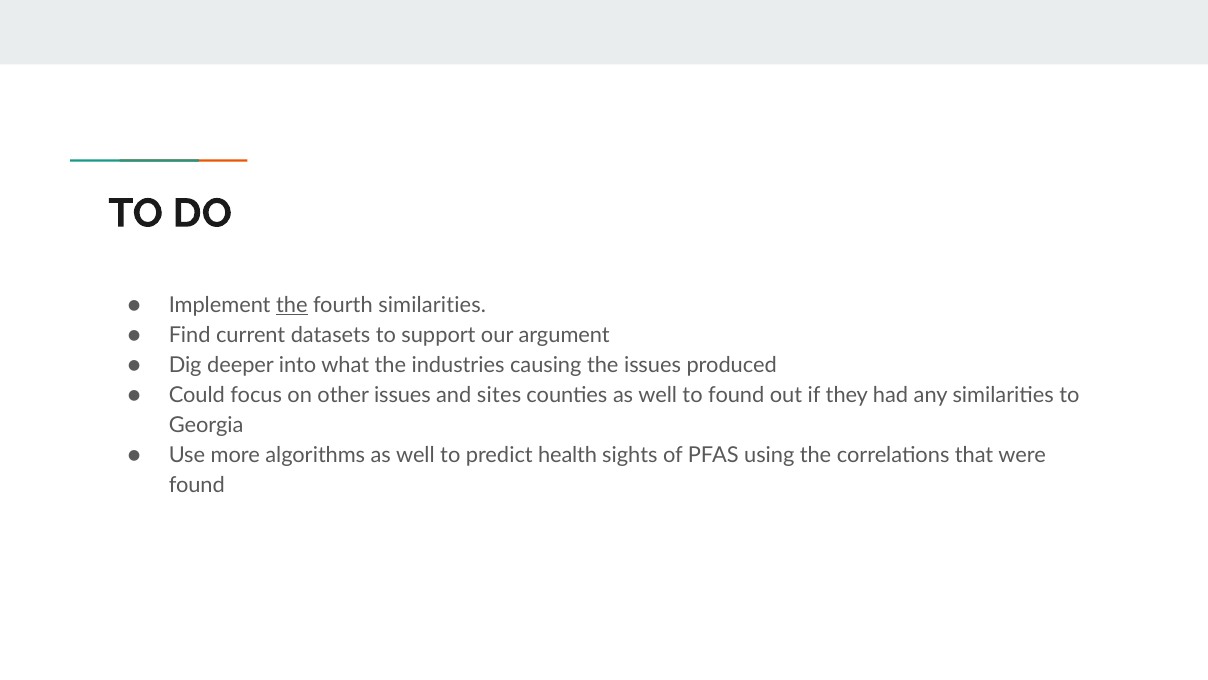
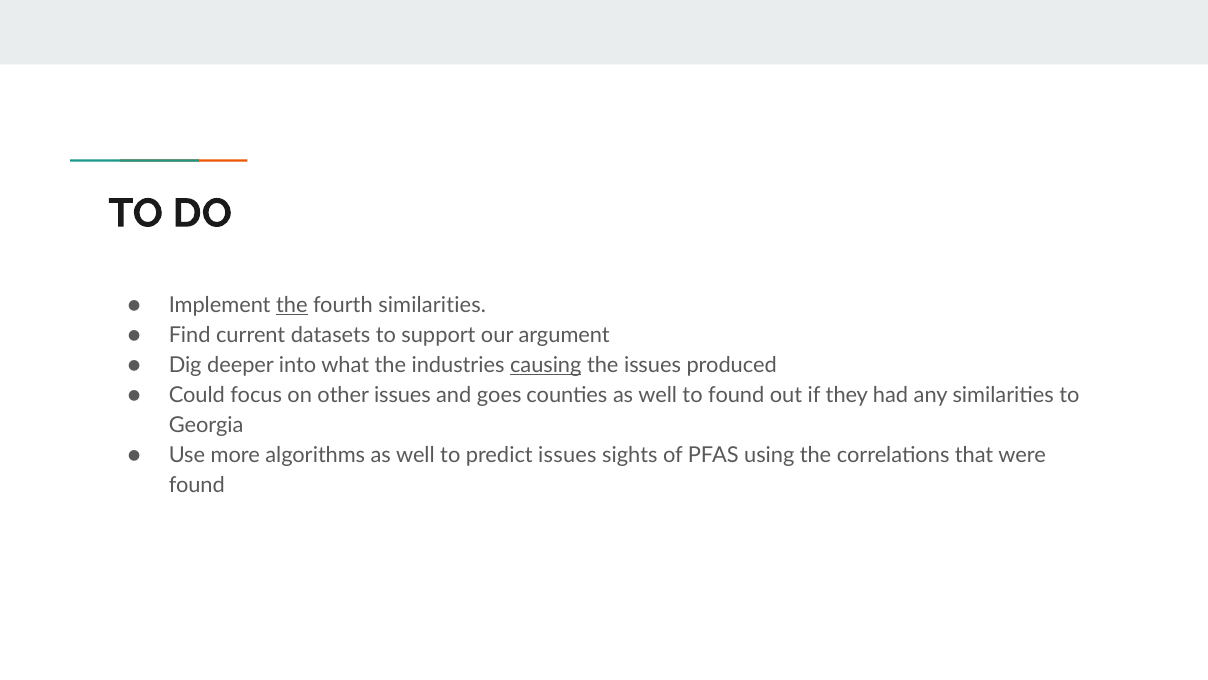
causing underline: none -> present (546, 365)
sites: sites -> goes (499, 395)
predict health: health -> issues (567, 455)
